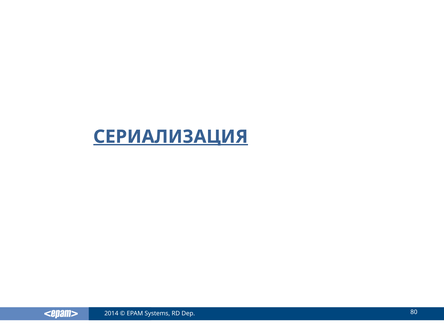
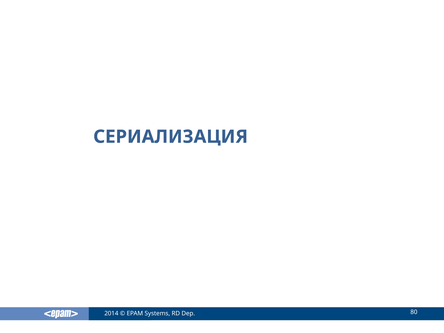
СЕРИАЛИЗАЦИЯ underline: present -> none (171, 137)
